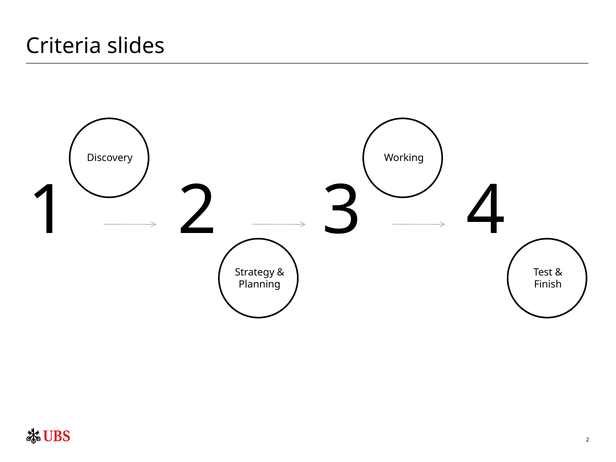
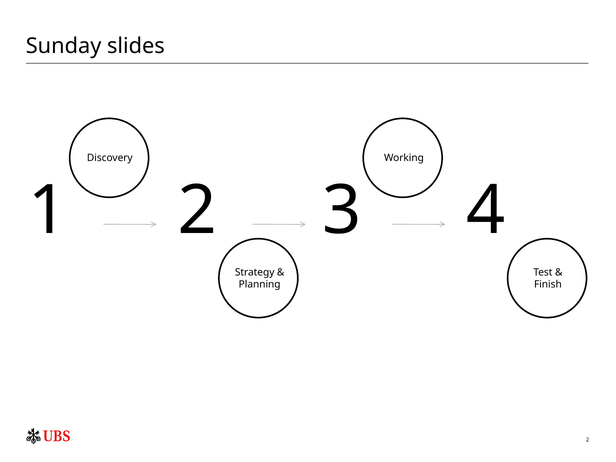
Criteria: Criteria -> Sunday (64, 46)
